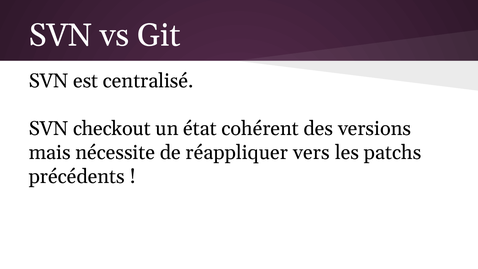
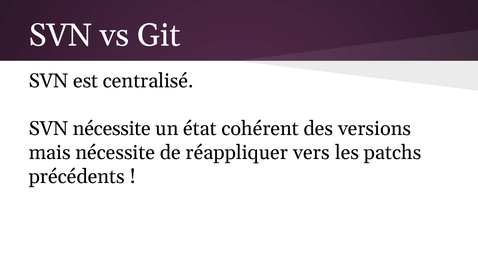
SVN checkout: checkout -> nécessite (112, 129)
